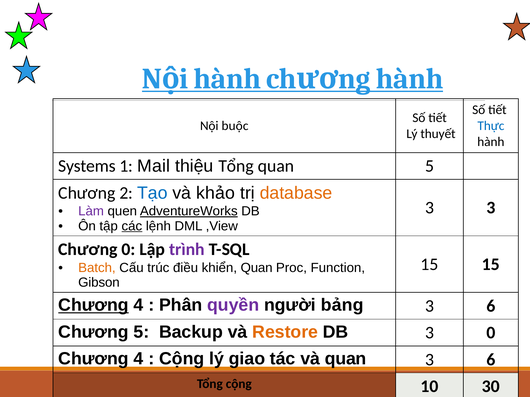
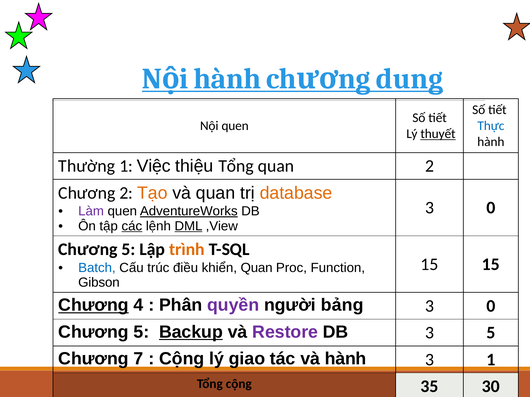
hành: hành -> dung (410, 79)
Nội buộc: buộc -> quen (235, 126)
thuyết underline: none -> present (438, 134)
Systems: Systems -> Thường (87, 166)
Mail: Mail -> Việc (154, 166)
quan 5: 5 -> 2 (430, 166)
Tạo colour: blue -> orange (152, 193)
và khảo: khảo -> quan (216, 193)
3: 3 -> 0 (491, 208)
DML underline: none -> present (189, 226)
0: 0 -> 5 (128, 250)
trình colour: purple -> orange (187, 250)
Batch colour: orange -> blue (97, 268)
6: 6 -> 0 (491, 306)
Backup underline: none -> present (191, 332)
Restore colour: orange -> purple (285, 332)
3 0: 0 -> 5 (491, 333)
4: 4 -> 7 (139, 359)
và quan: quan -> hành (346, 359)
6: 6 -> 1 (491, 360)
10: 10 -> 35 (430, 387)
